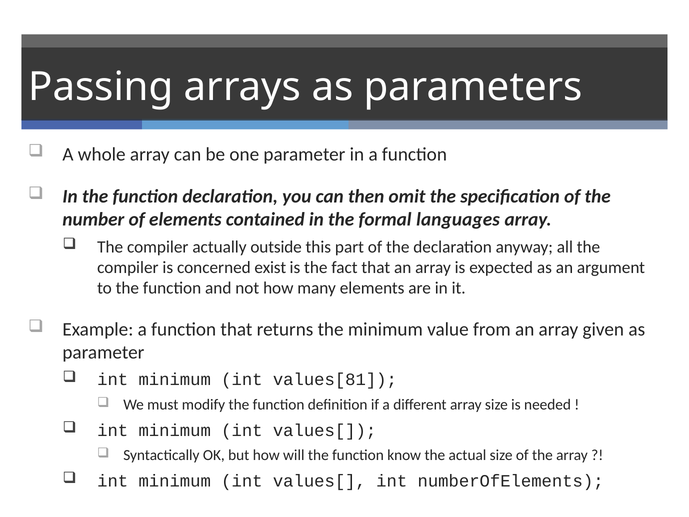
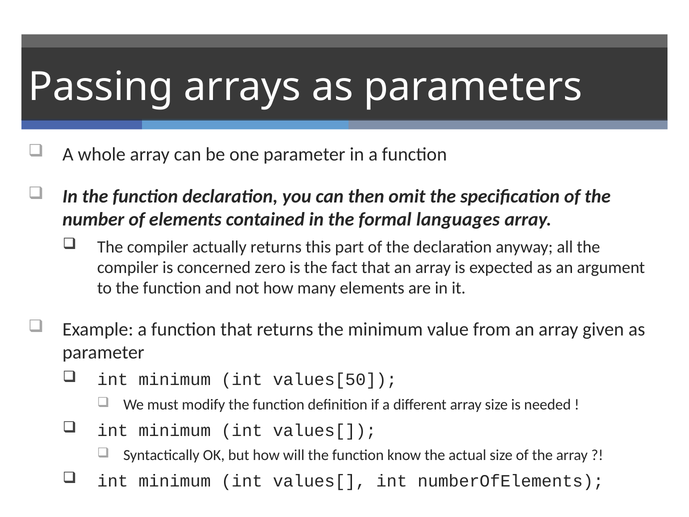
actually outside: outside -> returns (276, 247)
exist: exist -> zero (270, 267)
values[81: values[81 -> values[50 (335, 380)
